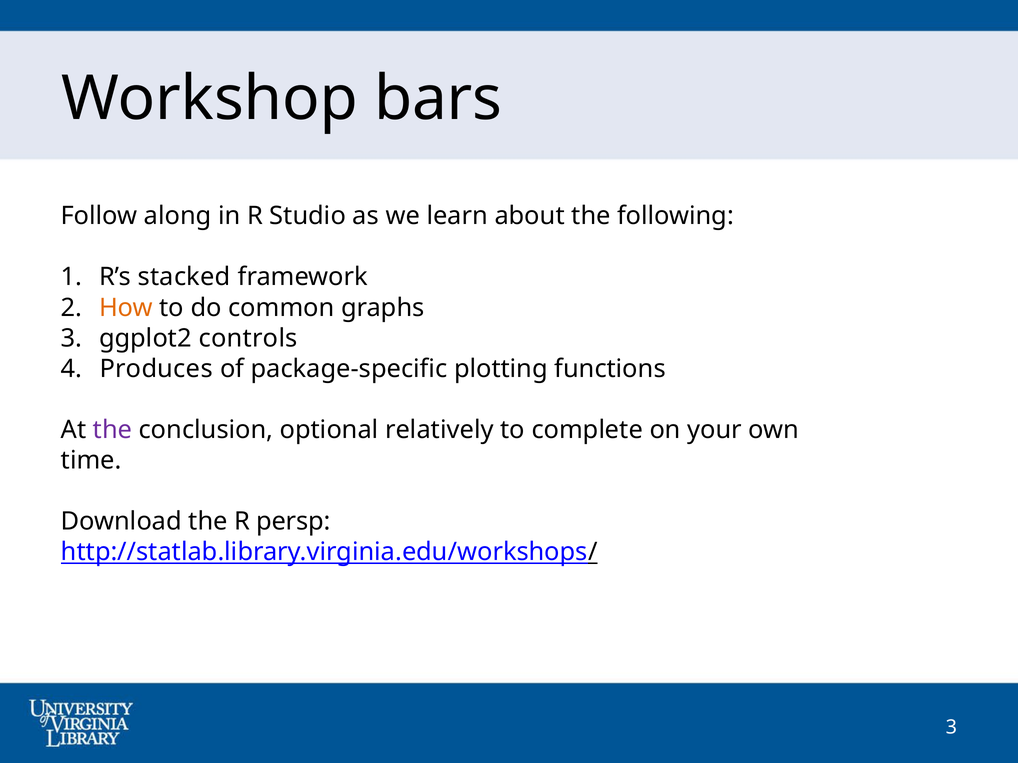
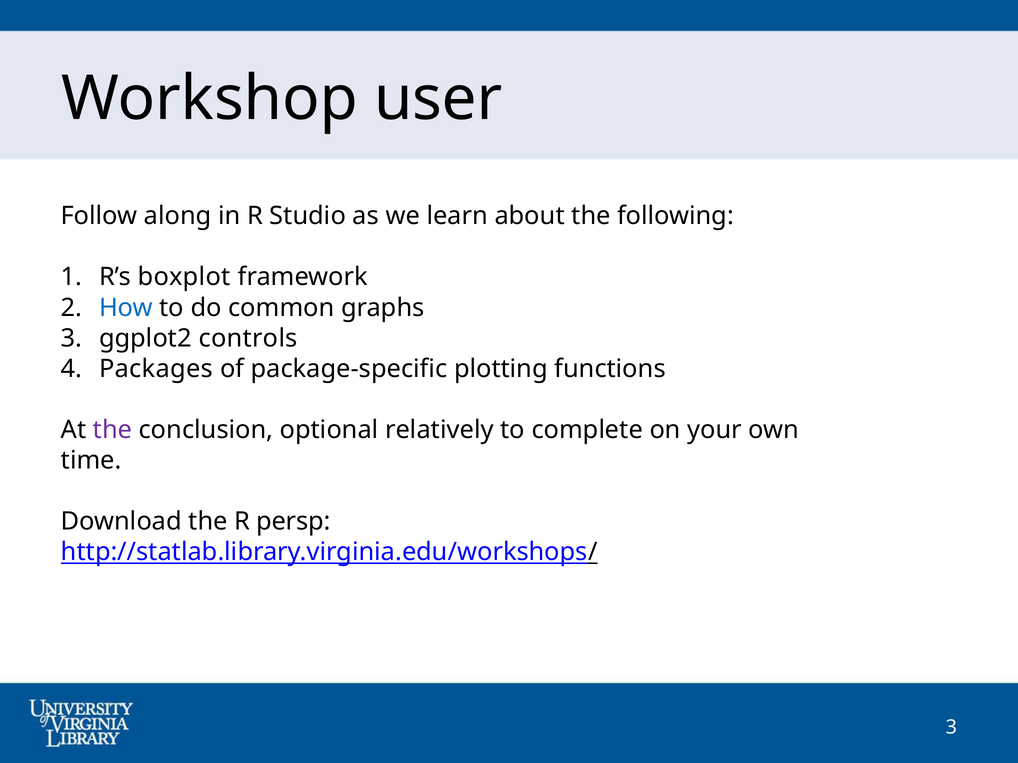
bars: bars -> user (438, 99)
stacked: stacked -> boxplot (184, 277)
How colour: orange -> blue (126, 308)
Produces: Produces -> Packages (156, 369)
